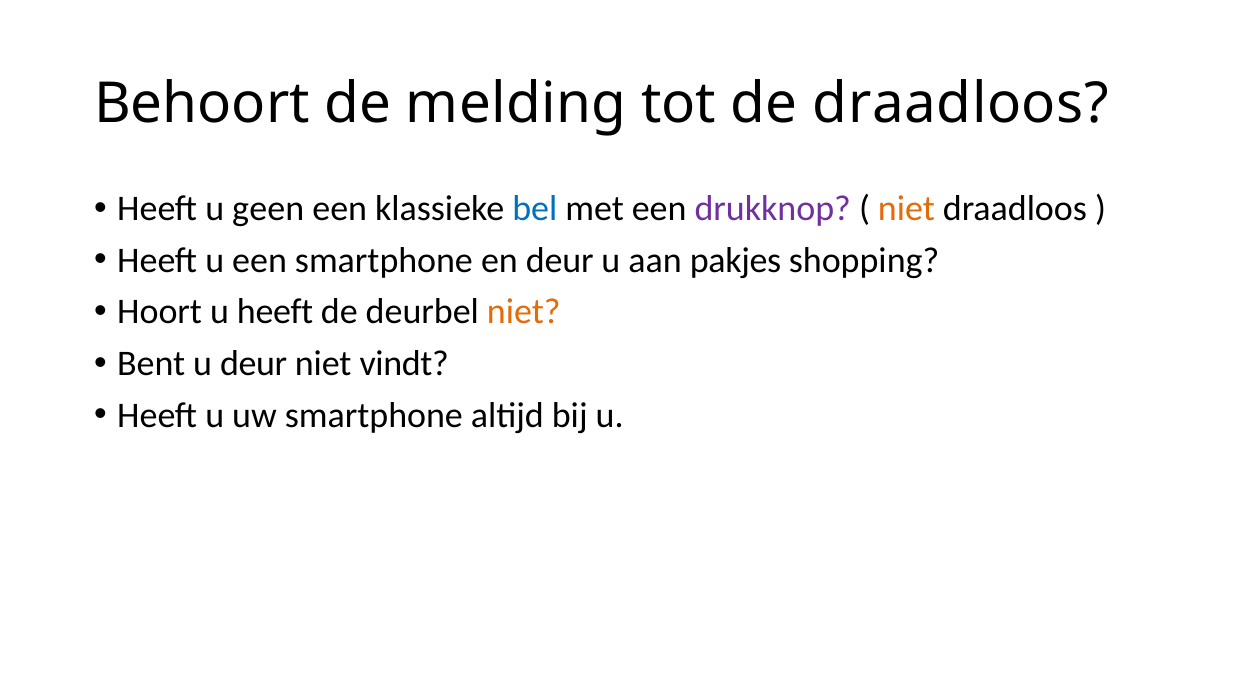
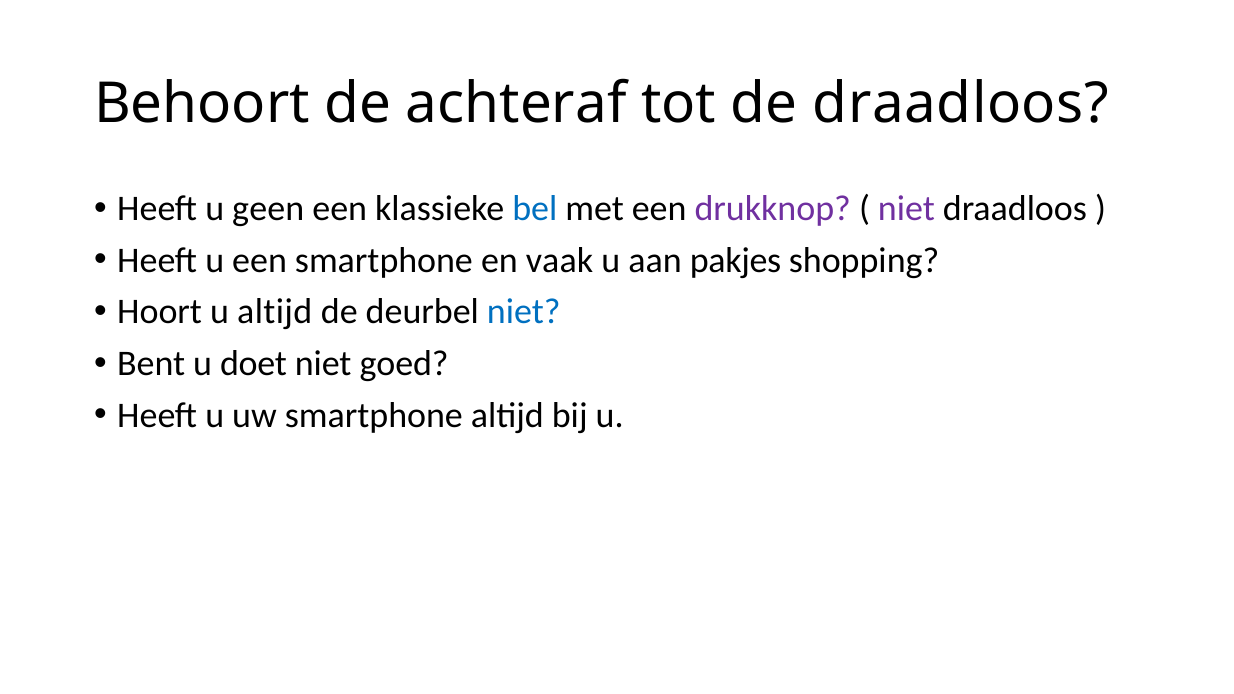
melding: melding -> achteraf (516, 104)
niet colour: orange -> purple (906, 209)
en deur: deur -> vaak (560, 260)
u heeft: heeft -> altijd (275, 312)
niet colour: orange -> blue (524, 312)
u deur: deur -> doet (254, 364)
vindt: vindt -> goed (404, 364)
